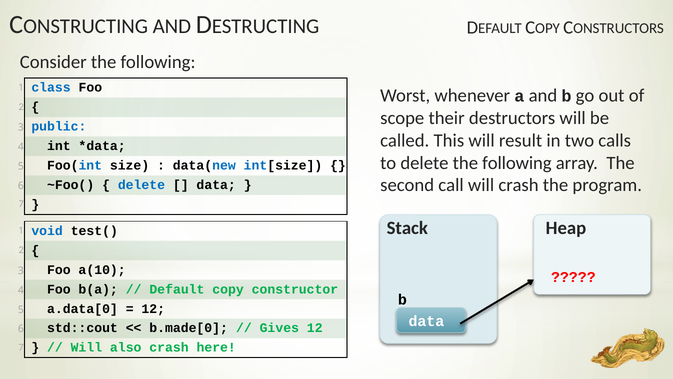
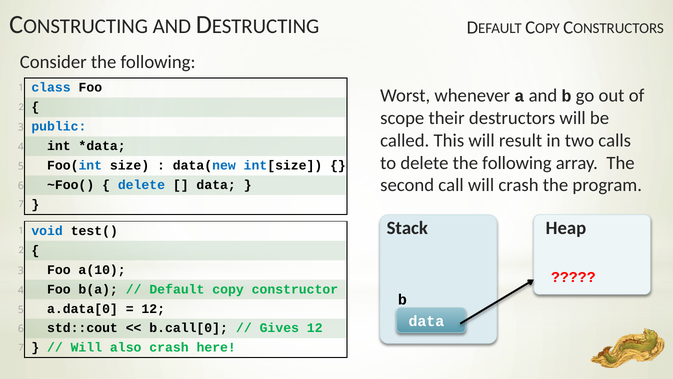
b.made[0: b.made[0 -> b.call[0 (189, 328)
